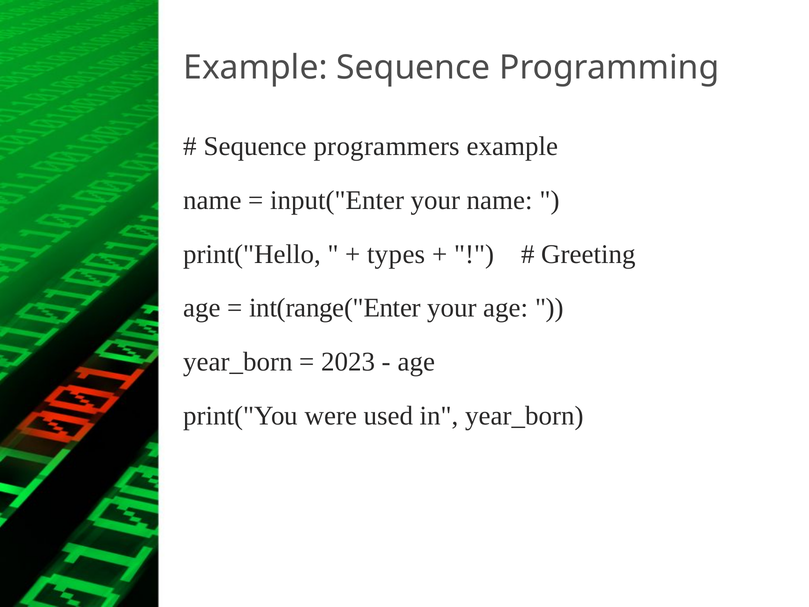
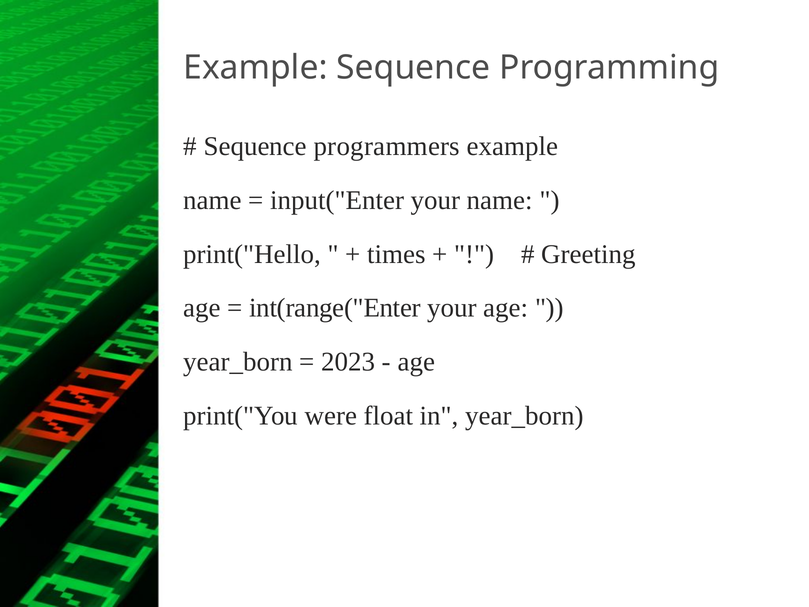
types: types -> times (396, 254)
used: used -> float (388, 416)
